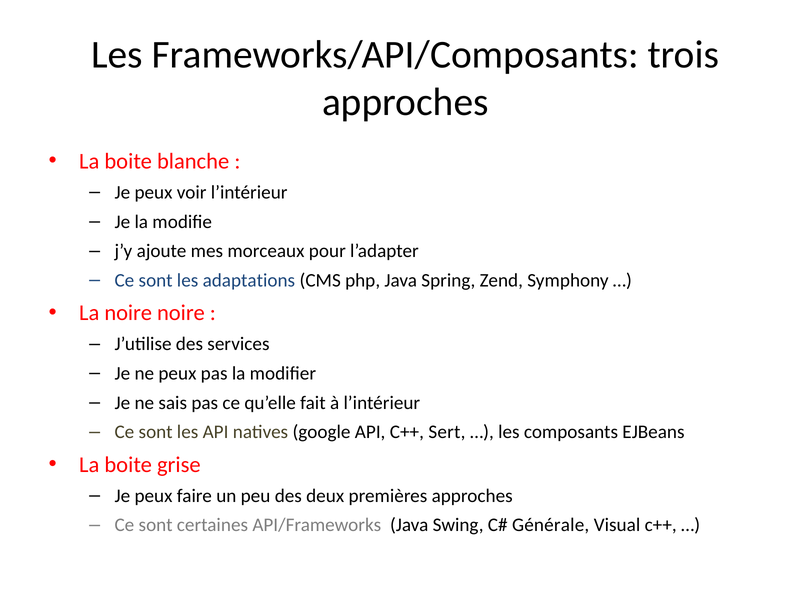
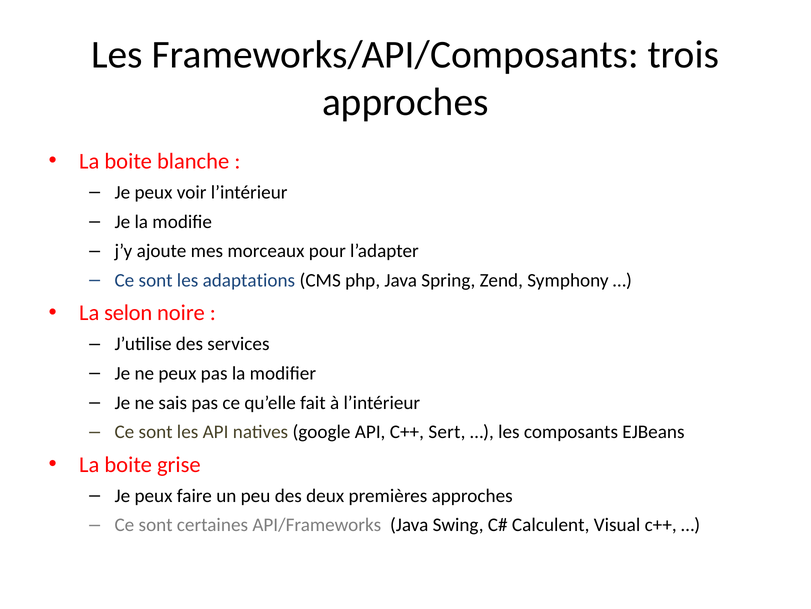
La noire: noire -> selon (128, 313)
Générale: Générale -> Calculent (551, 525)
